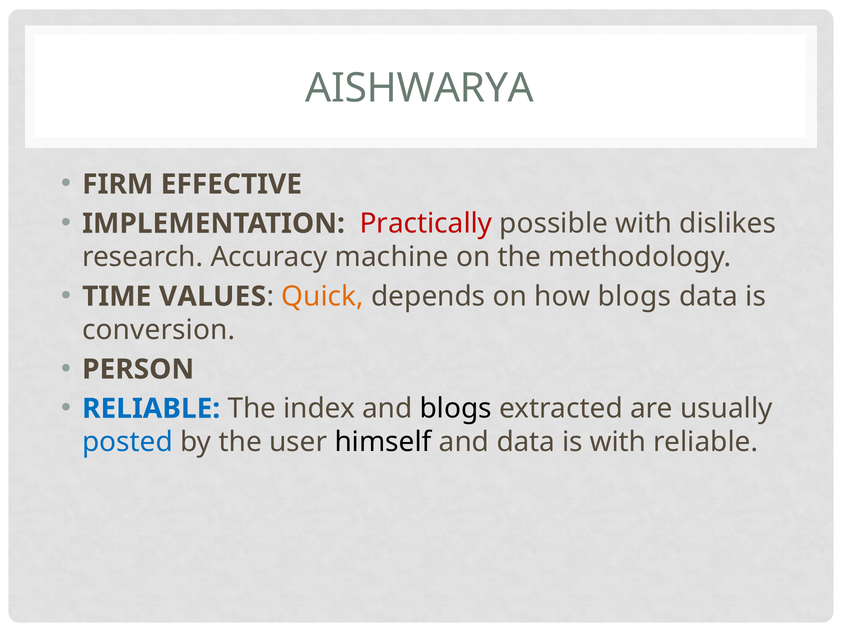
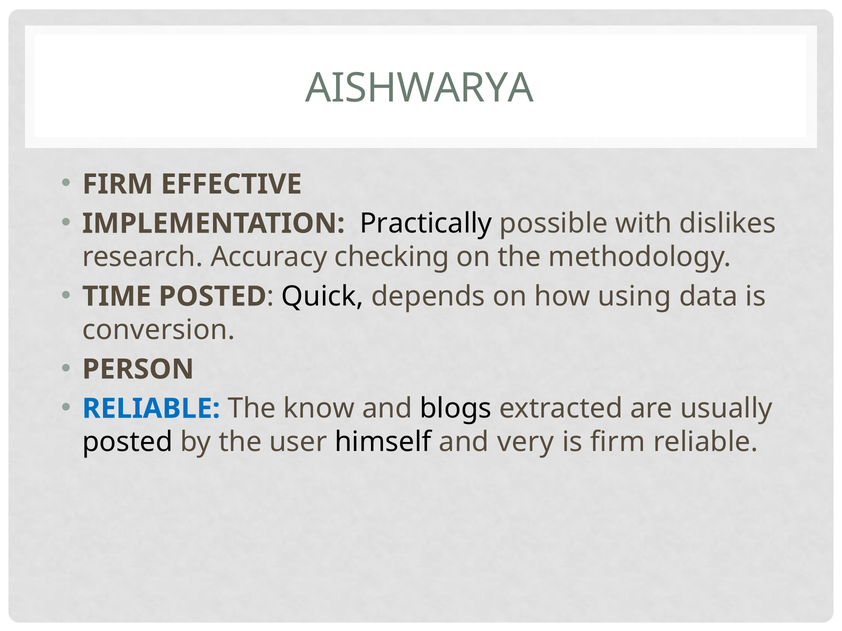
Practically colour: red -> black (426, 224)
machine: machine -> checking (392, 257)
TIME VALUES: VALUES -> POSTED (213, 297)
Quick colour: orange -> black (323, 297)
how blogs: blogs -> using (634, 297)
index: index -> know (319, 409)
posted colour: blue -> black (128, 443)
and data: data -> very (525, 443)
is with: with -> firm (618, 443)
